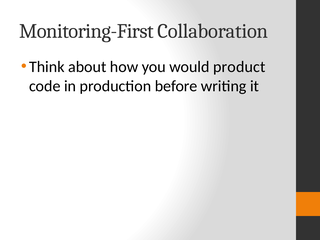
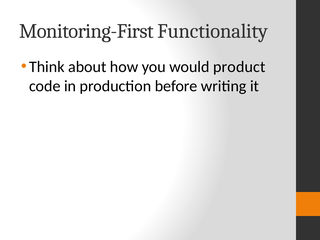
Collaboration: Collaboration -> Functionality (213, 31)
